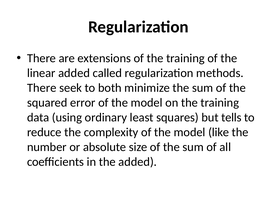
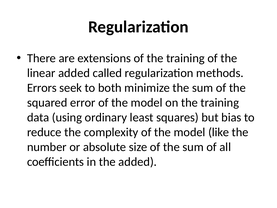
There: There -> Errors (42, 88)
tells: tells -> bias (231, 117)
